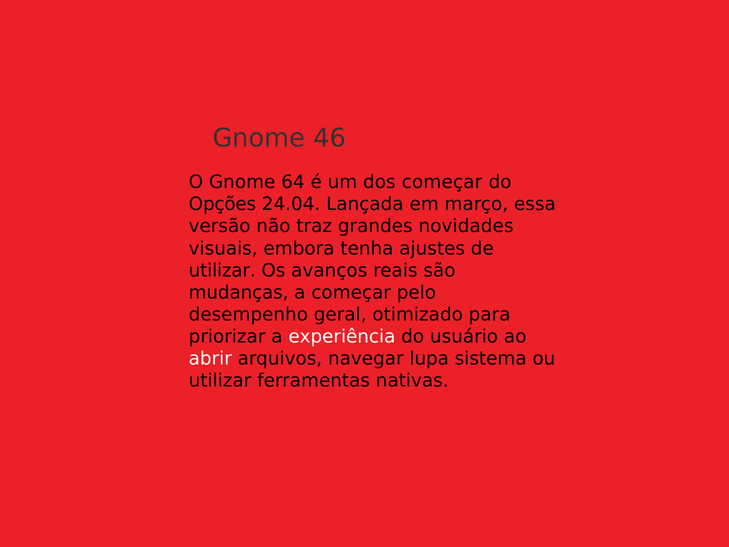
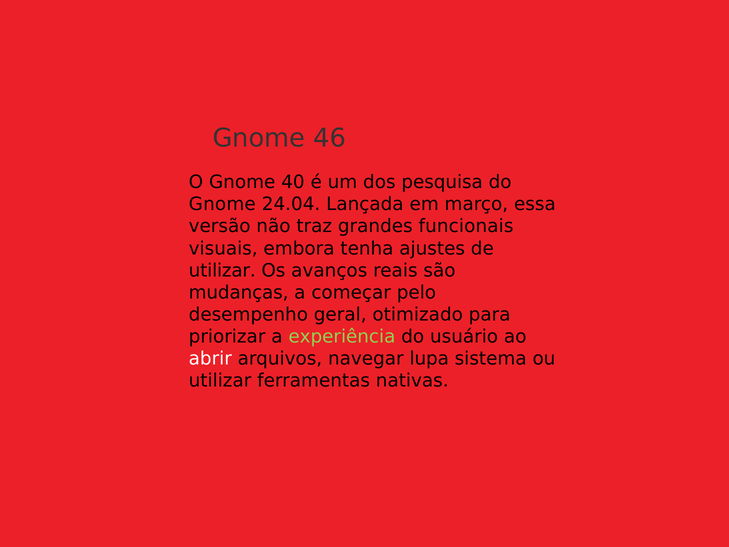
64: 64 -> 40 (293, 182)
dos começar: começar -> pesquisa (442, 182)
Opções: Opções -> Gnome (222, 204)
novidades: novidades -> funcionais (466, 226)
experiência colour: white -> light green (342, 337)
